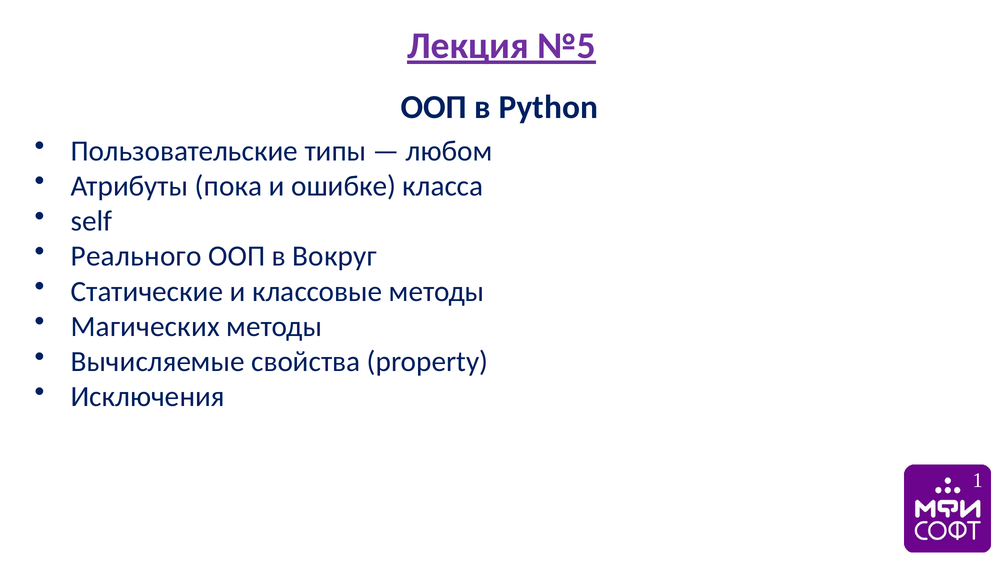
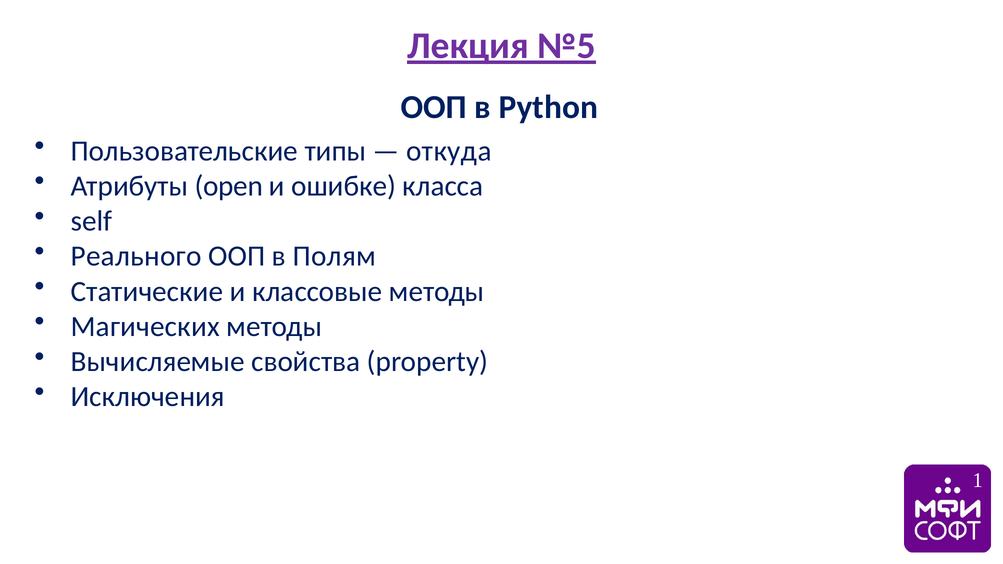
любом: любом -> откуда (449, 151)
пока: пока -> open (229, 186)
Вокруг: Вокруг -> Полям (334, 256)
